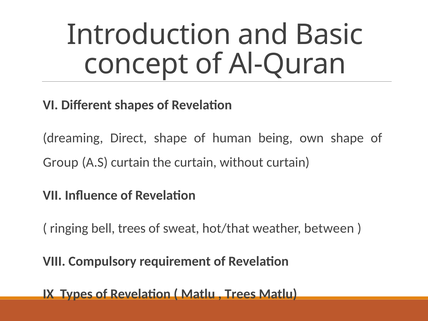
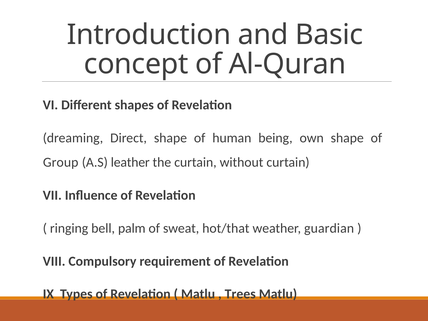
A.S curtain: curtain -> leather (130, 162)
bell trees: trees -> palm (132, 228)
between: between -> guardian (329, 228)
